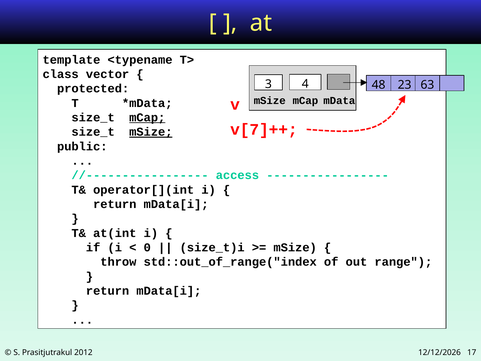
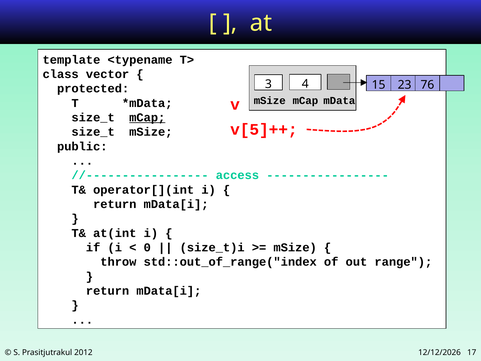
48: 48 -> 15 (379, 85)
63: 63 -> 76 (427, 85)
v[7]++: v[7]++ -> v[5]++ (264, 129)
mSize underline: present -> none (151, 132)
